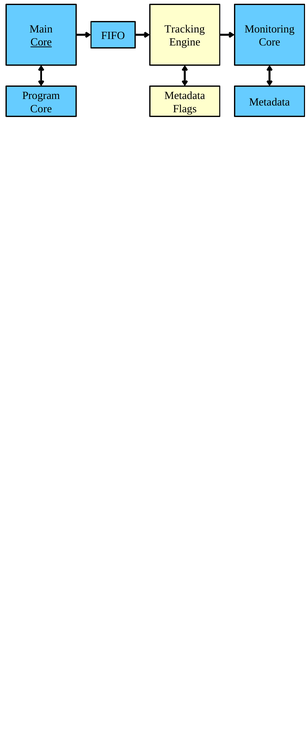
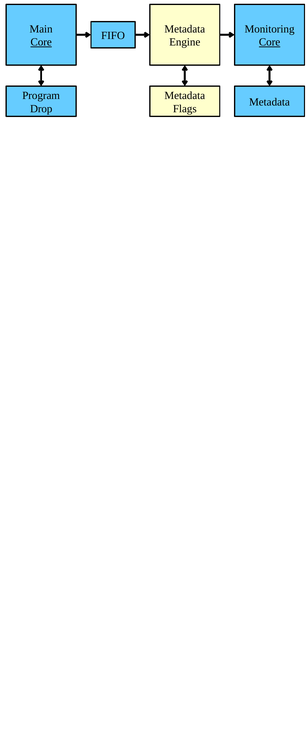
Tracking: Tracking -> Metadata (185, 29)
Core underline: none -> present (270, 42)
Core: Core -> Drop (41, 109)
